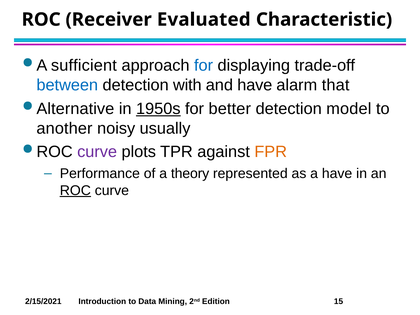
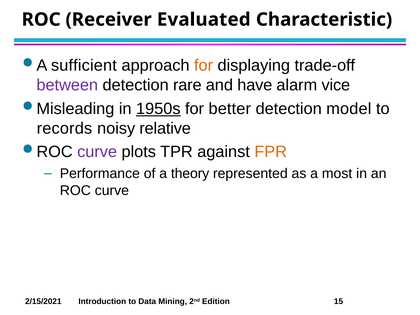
for colour: blue -> orange (204, 65)
between colour: blue -> purple (67, 85)
with: with -> rare (187, 85)
that: that -> vice (336, 85)
Alternative: Alternative -> Misleading (75, 109)
another: another -> records (64, 128)
usually: usually -> relative (165, 128)
a have: have -> most (337, 174)
ROC underline: present -> none (75, 190)
